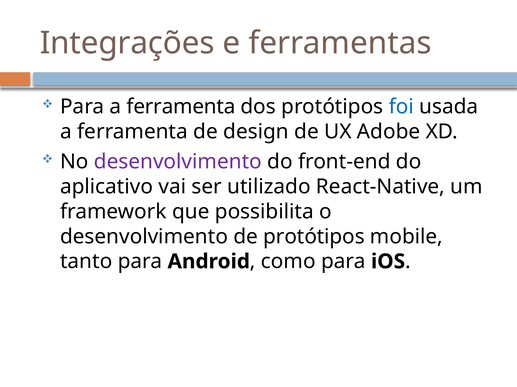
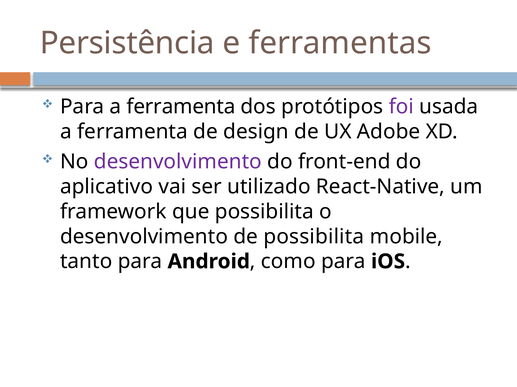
Integrações: Integrações -> Persistência (127, 43)
foi colour: blue -> purple (401, 107)
de protótipos: protótipos -> possibilita (314, 237)
